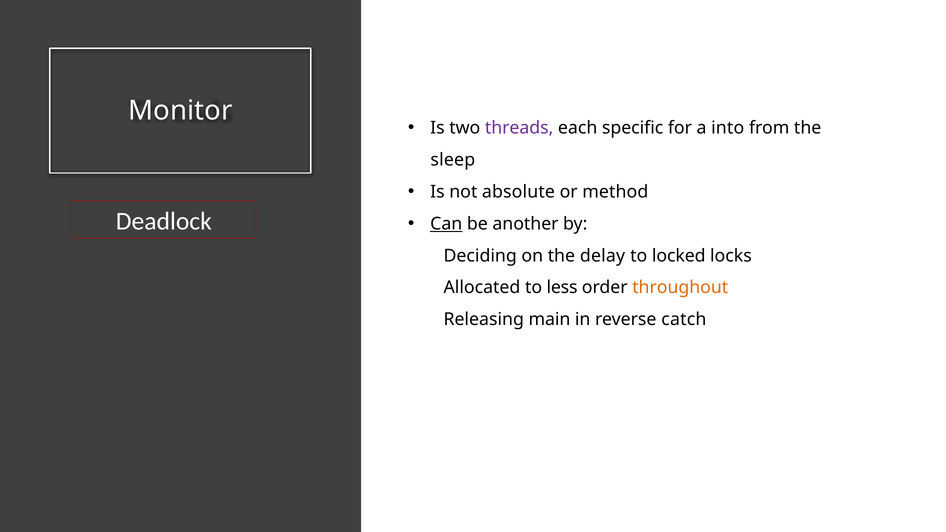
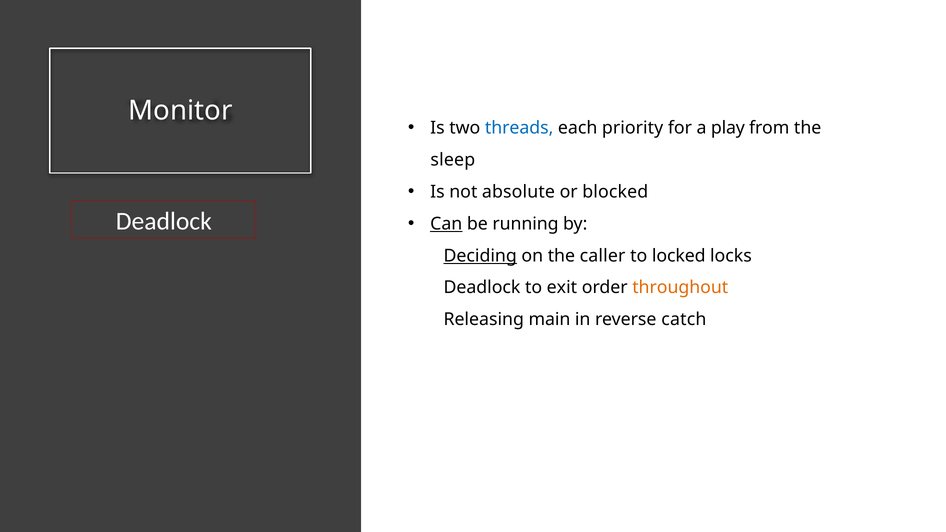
threads colour: purple -> blue (519, 128)
specific: specific -> priority (633, 128)
into: into -> play (728, 128)
method: method -> blocked (615, 192)
another: another -> running (526, 224)
Deciding underline: none -> present (480, 256)
delay: delay -> caller (603, 256)
Allocated: Allocated -> Deadlock (482, 288)
less: less -> exit (562, 288)
